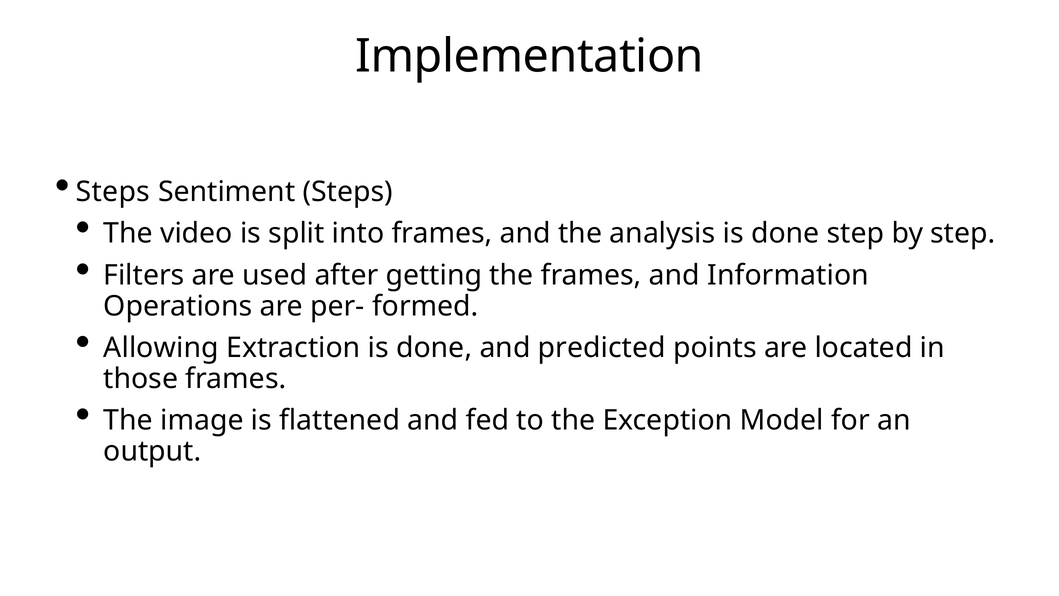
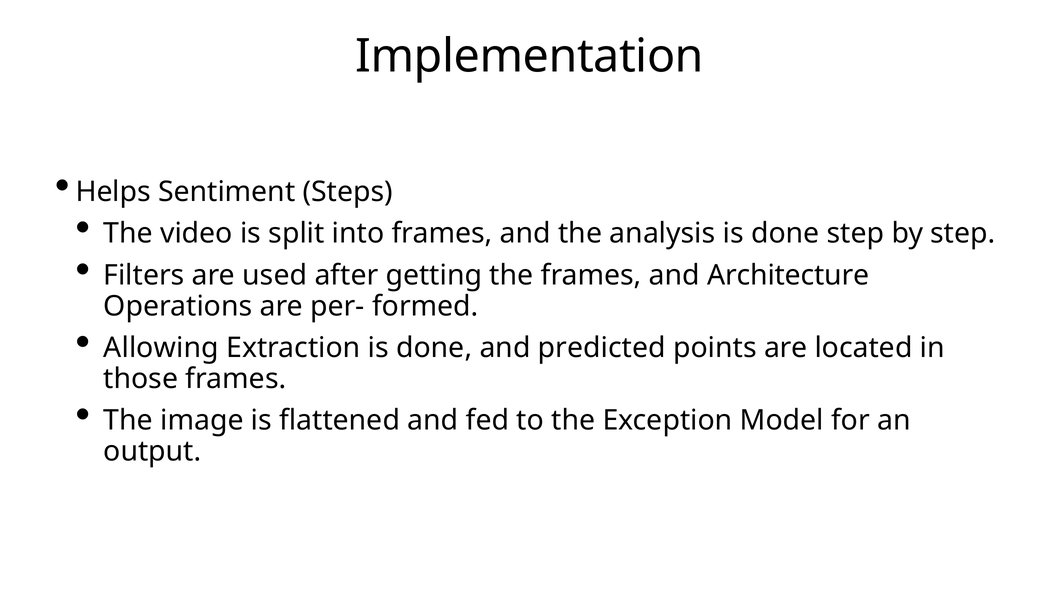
Steps: Steps -> Helps (113, 192)
Information: Information -> Architecture (788, 275)
